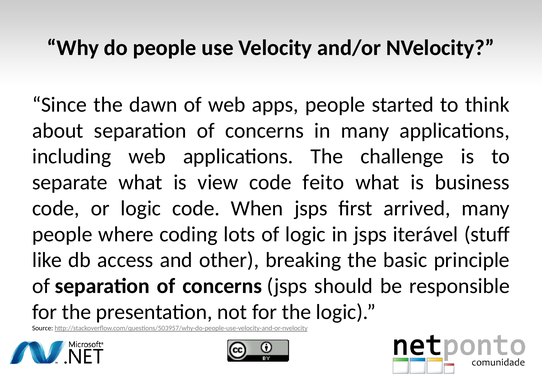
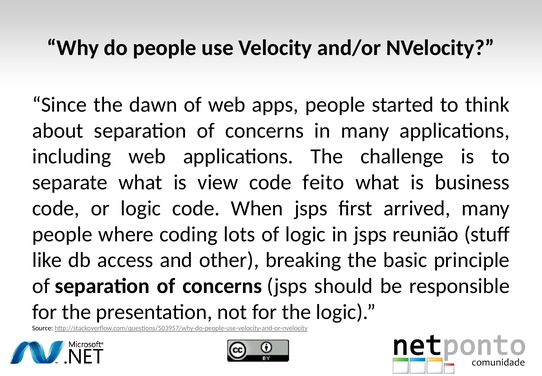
iterável: iterável -> reunião (426, 234)
